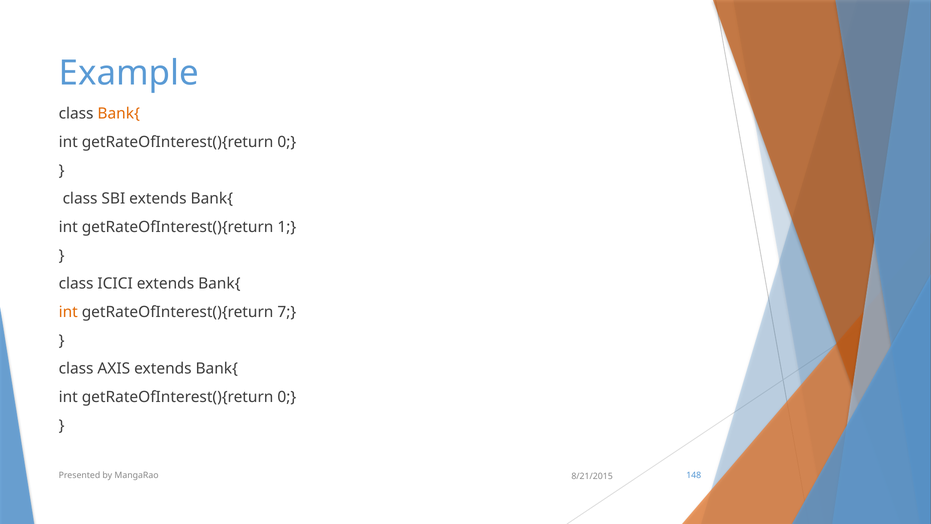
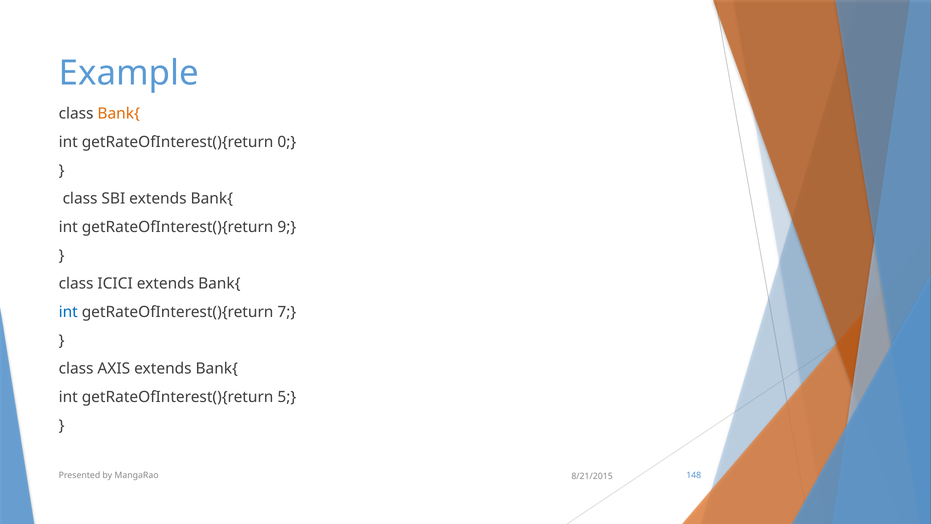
1: 1 -> 9 (287, 227)
int colour: orange -> blue (68, 312)
0: 0 -> 5 (287, 397)
